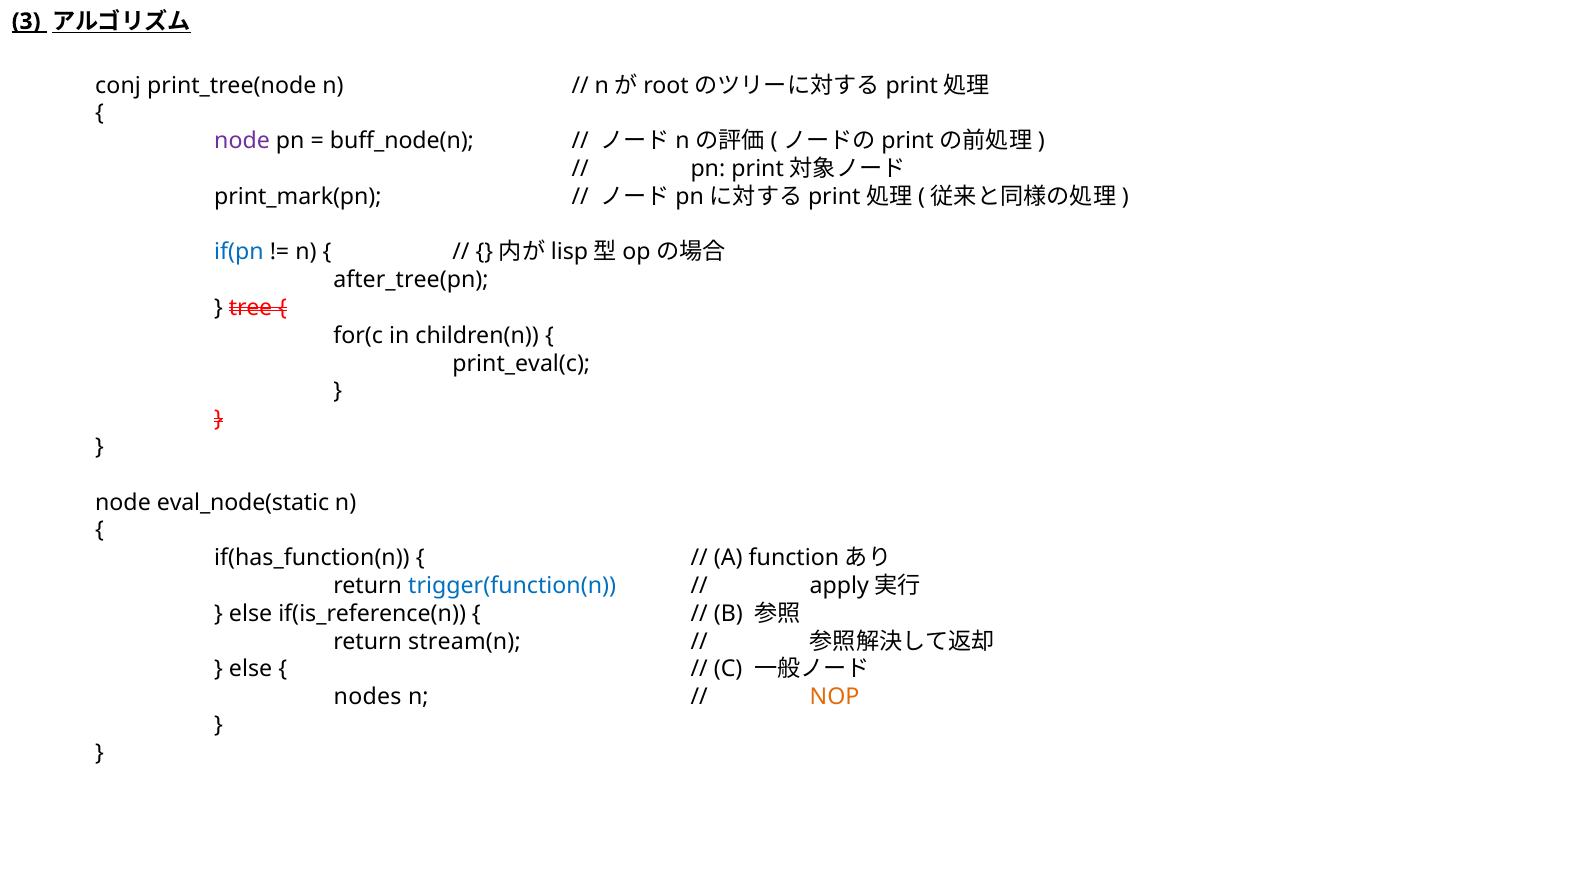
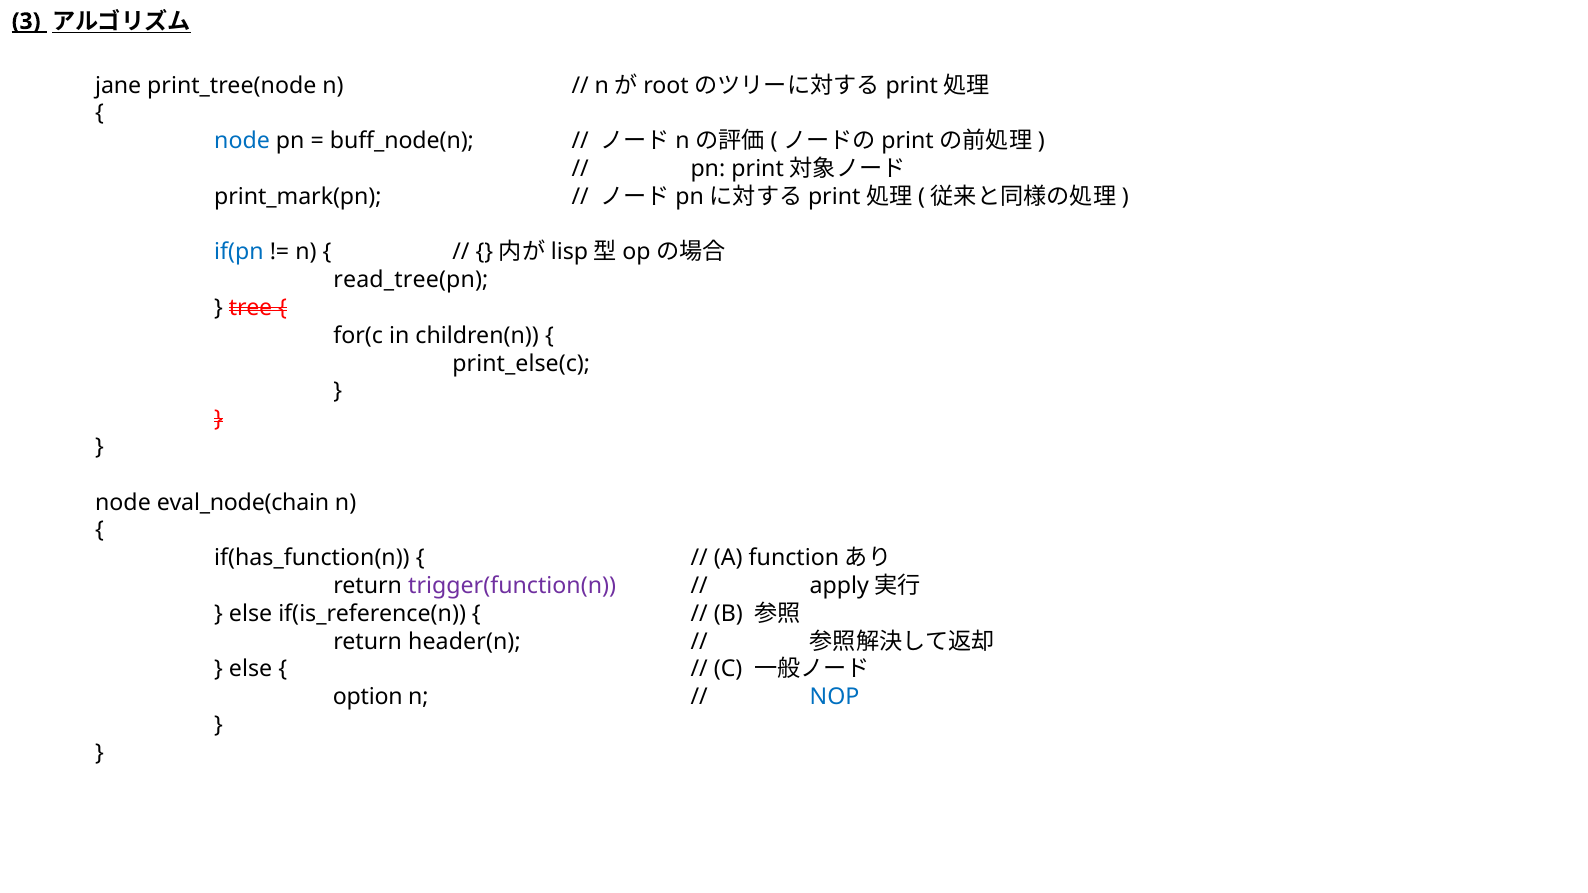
conj: conj -> jane (118, 85)
node colour: purple -> blue (242, 141)
after_tree(pn: after_tree(pn -> read_tree(pn (411, 280)
print_eval(c: print_eval(c -> print_else(c (521, 363)
eval_node(static: eval_node(static -> eval_node(chain (243, 503)
trigger(function(n colour: blue -> purple (512, 586)
stream(n: stream(n -> header(n (464, 642)
nodes: nodes -> option (368, 697)
NOP colour: orange -> blue (835, 697)
